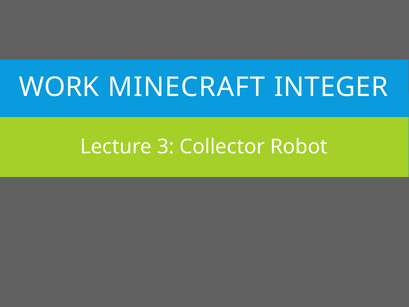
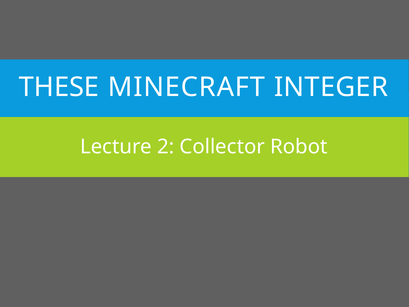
WORK: WORK -> THESE (59, 87)
3: 3 -> 2 (166, 147)
